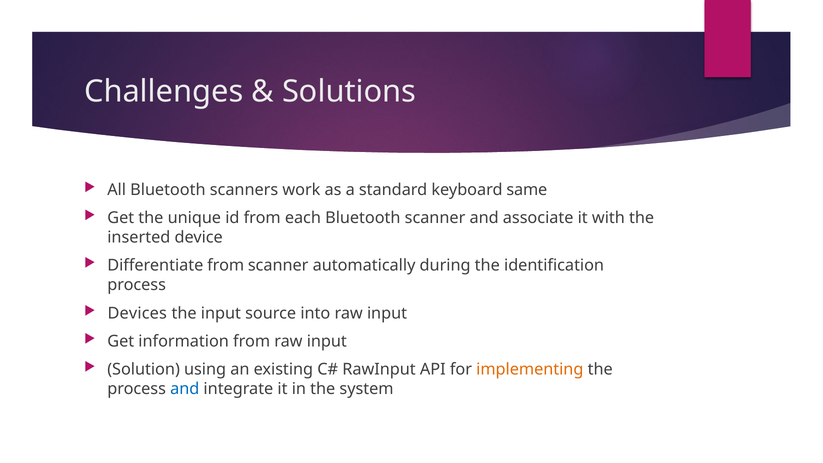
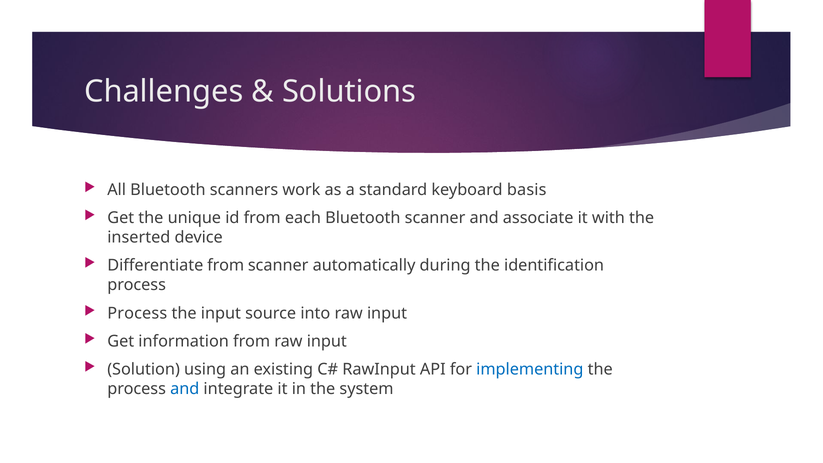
same: same -> basis (527, 190)
Devices: Devices -> Process (137, 313)
implementing colour: orange -> blue (530, 369)
